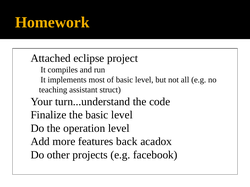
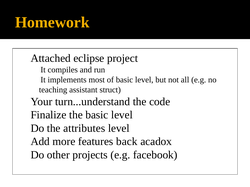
operation: operation -> attributes (84, 128)
